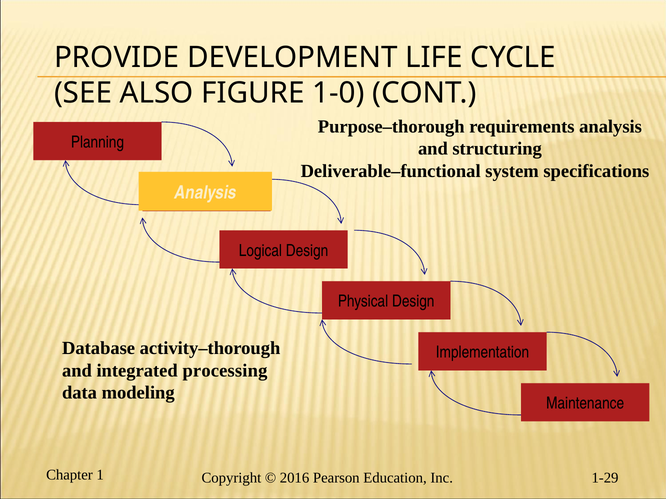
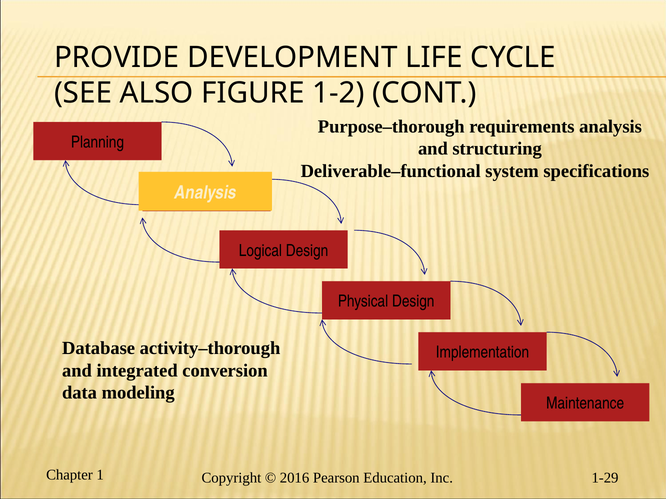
1-0: 1-0 -> 1-2 (339, 93)
processing: processing -> conversion (225, 371)
